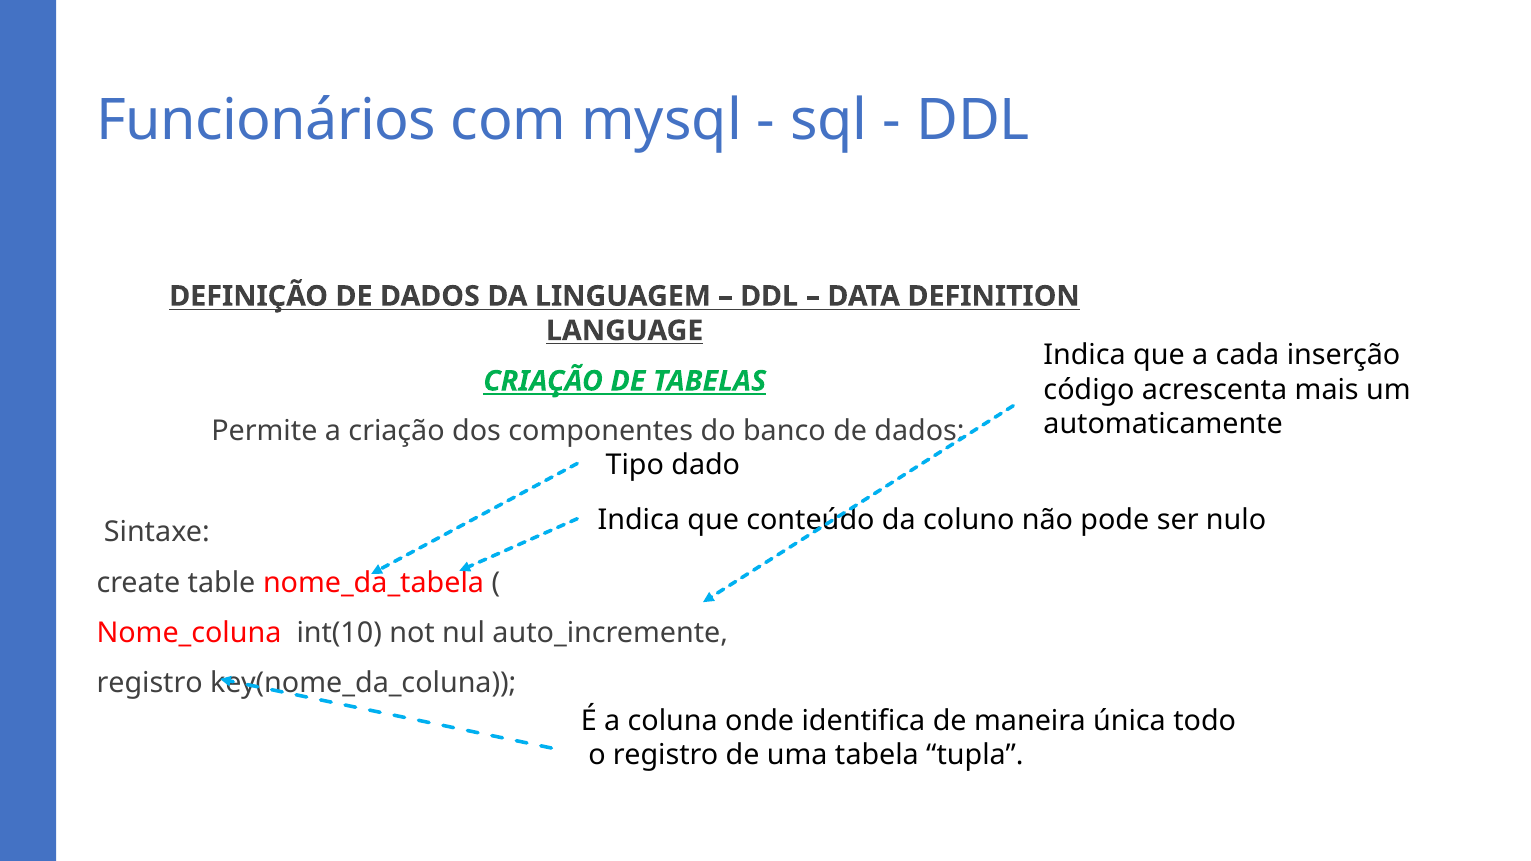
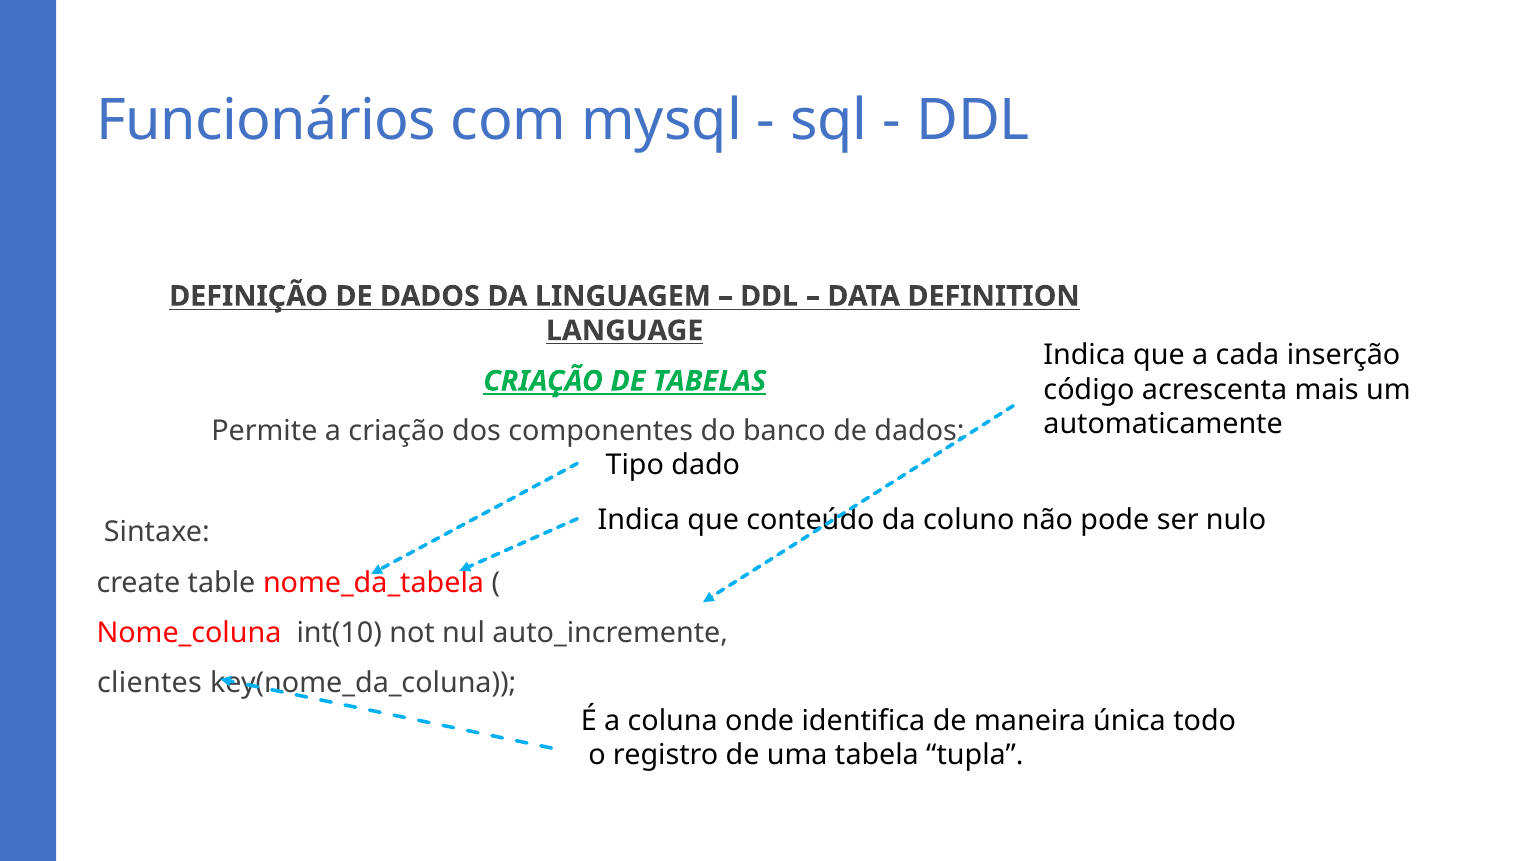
registro: registro -> clientes (149, 684)
